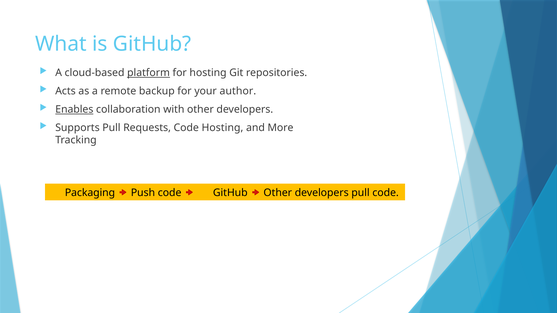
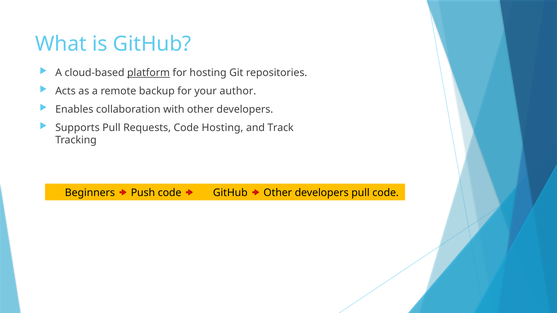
Enables underline: present -> none (74, 109)
More: More -> Track (281, 128)
Packaging: Packaging -> Beginners (90, 193)
